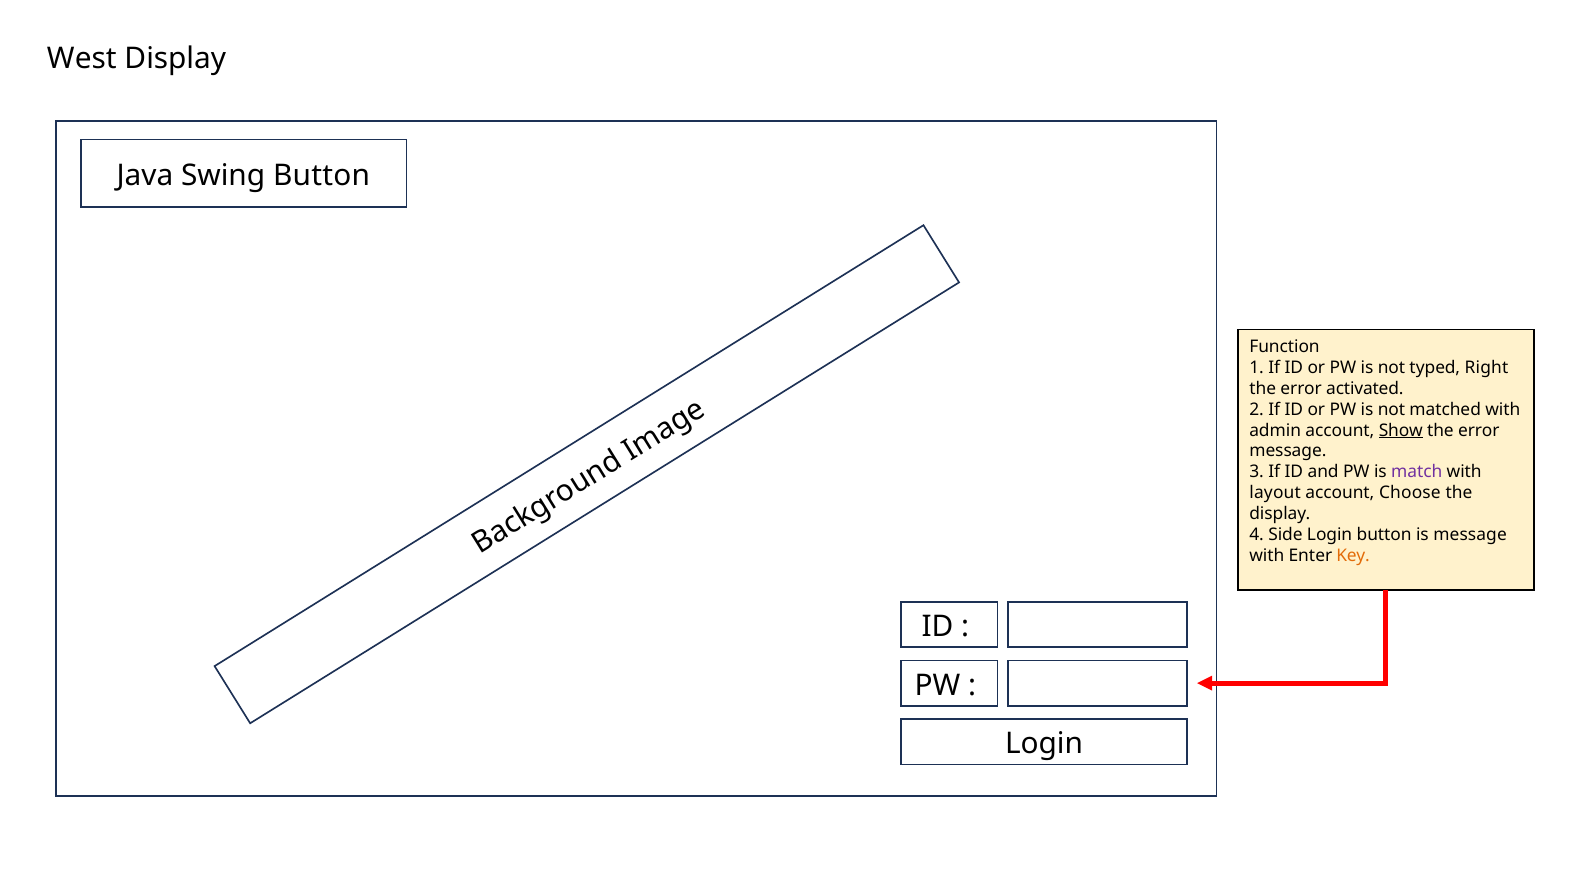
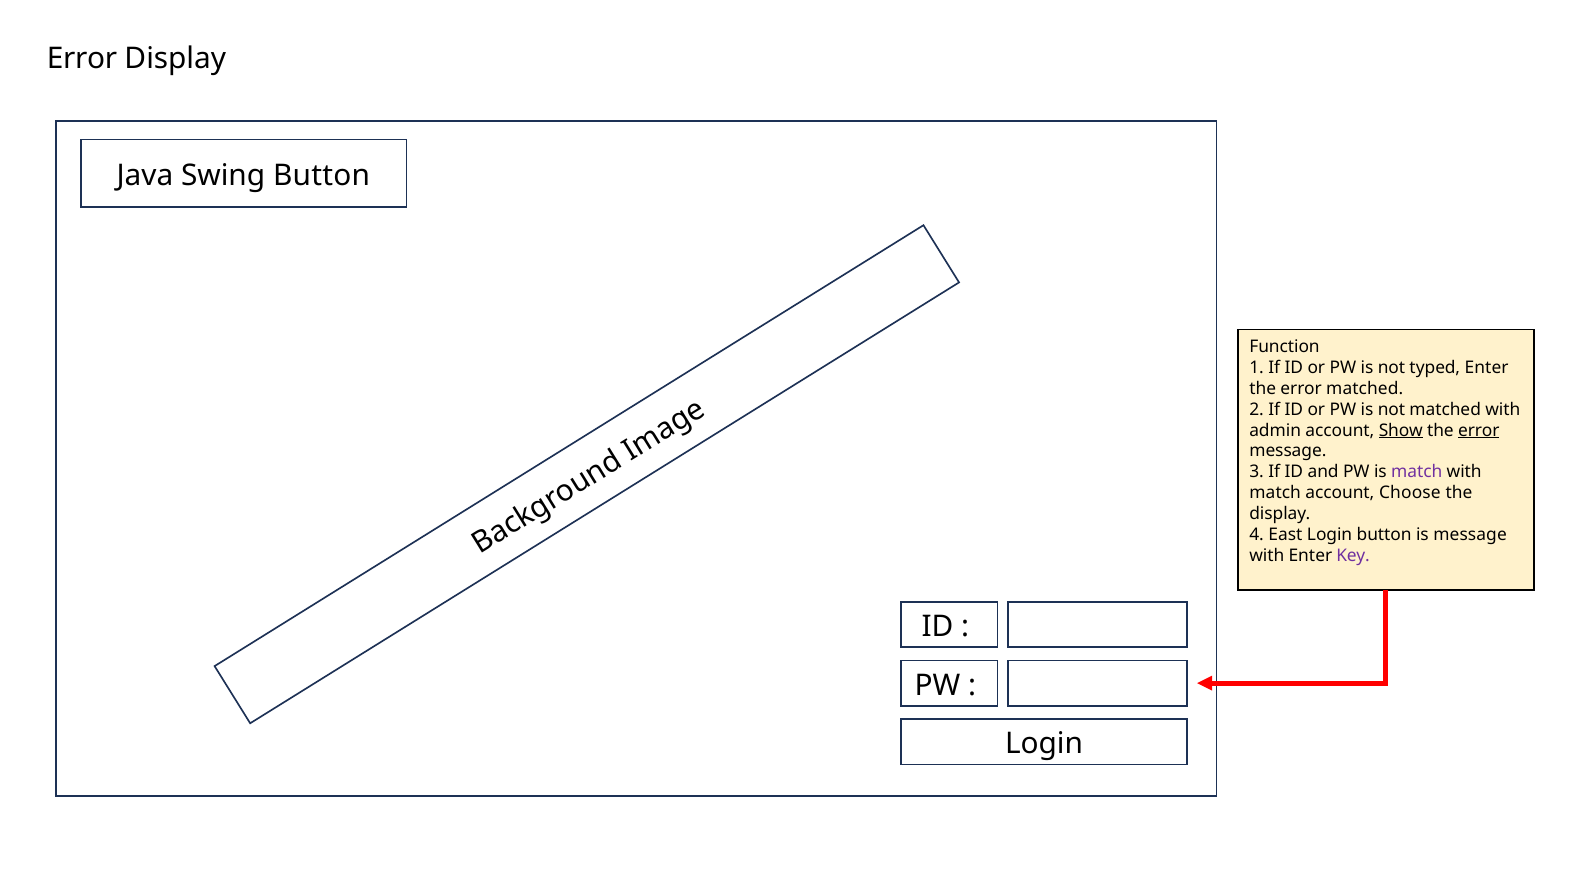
West: West -> Error (82, 59)
typed Right: Right -> Enter (1487, 368)
error activated: activated -> matched (1365, 389)
error underline: none -> present (1479, 431)
layout: layout -> match (1275, 493)
Side: Side -> East (1285, 535)
Key colour: orange -> purple (1353, 556)
